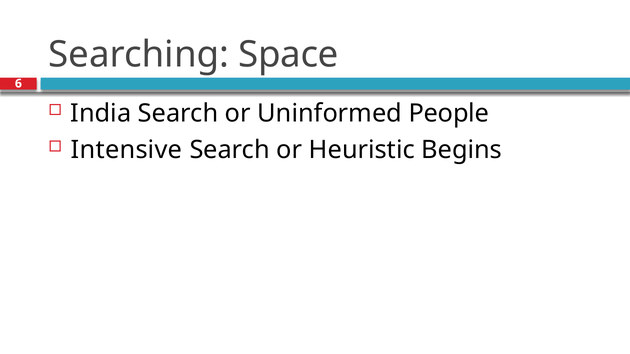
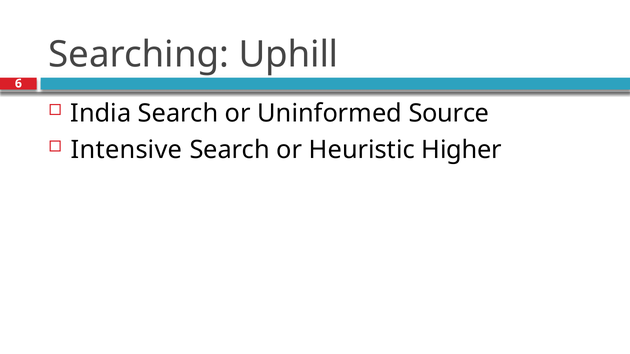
Space: Space -> Uphill (288, 55)
People: People -> Source (449, 113)
Begins: Begins -> Higher (462, 150)
